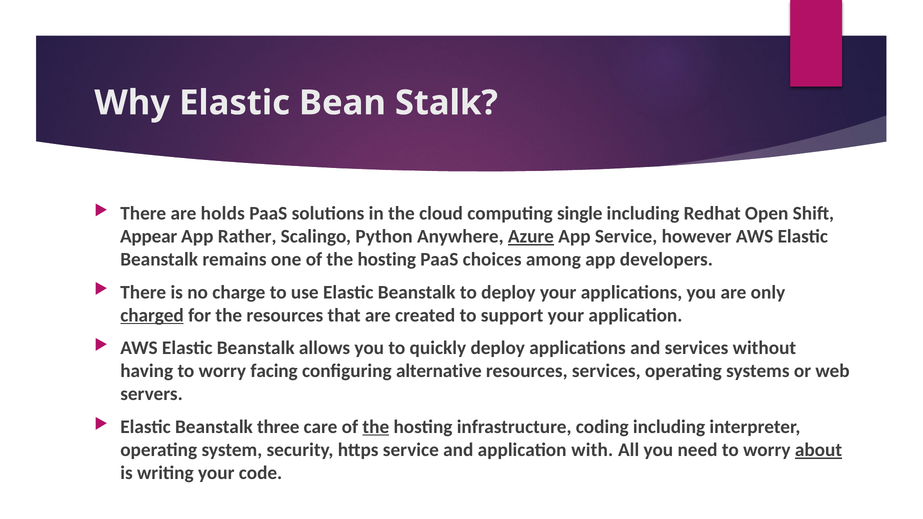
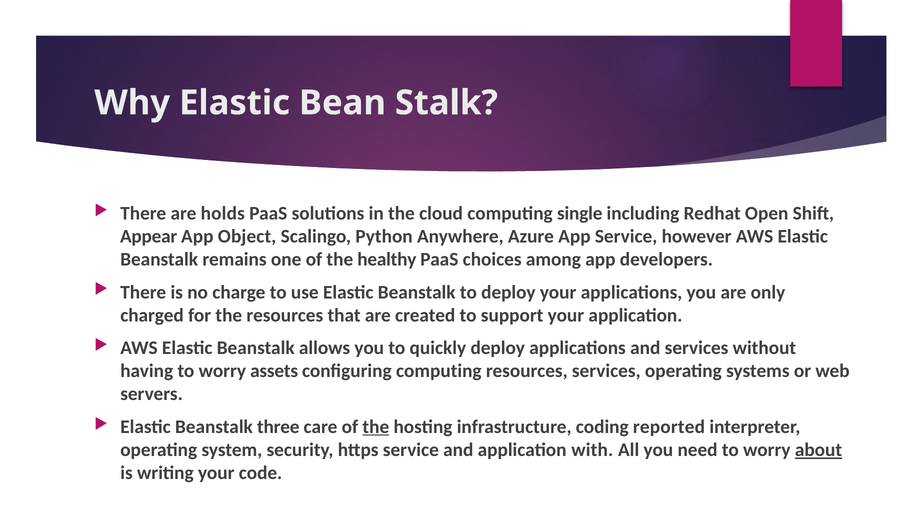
Rather: Rather -> Object (247, 237)
Azure underline: present -> none (531, 237)
one of the hosting: hosting -> healthy (387, 260)
charged underline: present -> none (152, 315)
facing: facing -> assets (274, 371)
configuring alternative: alternative -> computing (439, 371)
coding including: including -> reported (669, 427)
